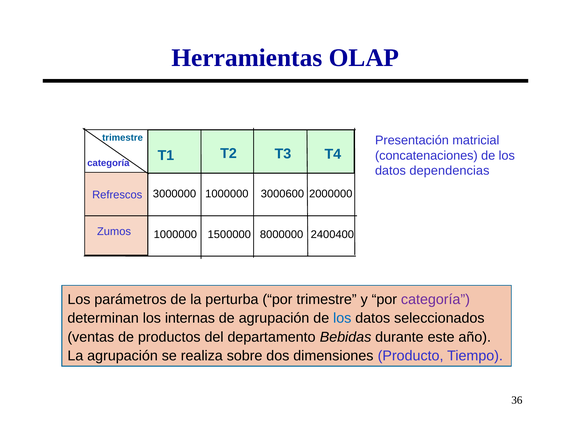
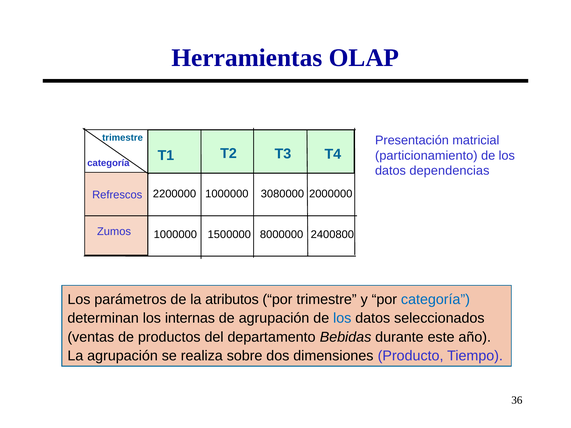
concatenaciones: concatenaciones -> particionamiento (426, 156)
3000000: 3000000 -> 2200000 (175, 194)
3000600: 3000600 -> 3080000 (282, 194)
2400400: 2400400 -> 2400800 (332, 235)
perturba: perturba -> atributos (232, 300)
categoría colour: purple -> blue (435, 300)
